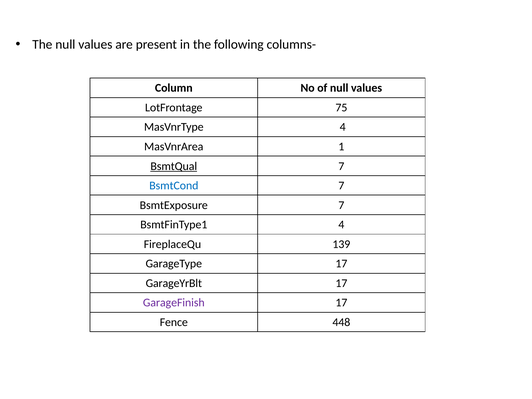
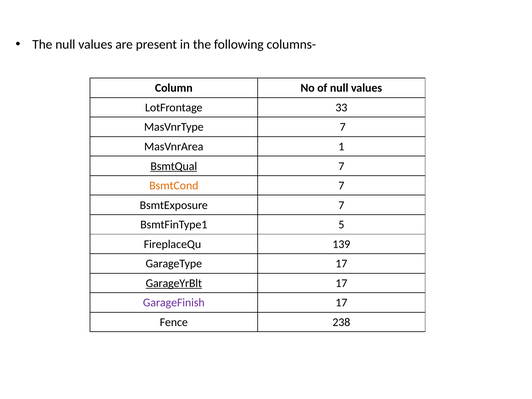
75: 75 -> 33 (341, 108)
MasVnrType 4: 4 -> 7 (343, 127)
BsmtCond colour: blue -> orange (174, 186)
BsmtFinType1 4: 4 -> 5 (341, 225)
GarageYrBlt underline: none -> present (174, 283)
448: 448 -> 238 (341, 322)
